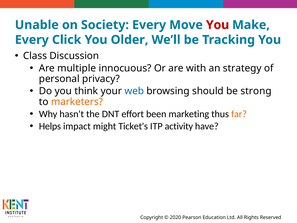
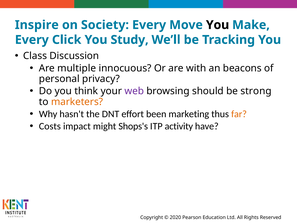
Unable: Unable -> Inspire (37, 25)
You colour: red -> black (218, 25)
Older: Older -> Study (130, 40)
strategy: strategy -> beacons (242, 68)
web colour: blue -> purple (134, 91)
Helps: Helps -> Costs (50, 126)
Ticket's: Ticket's -> Shops's (133, 126)
